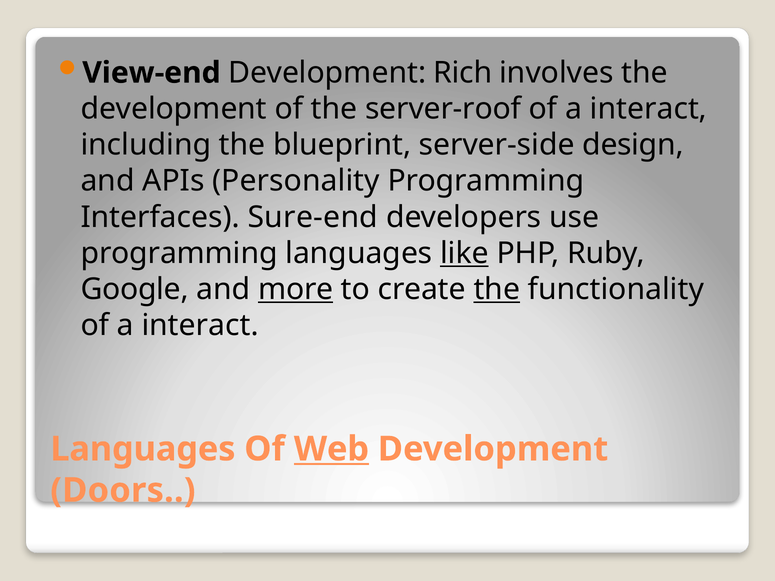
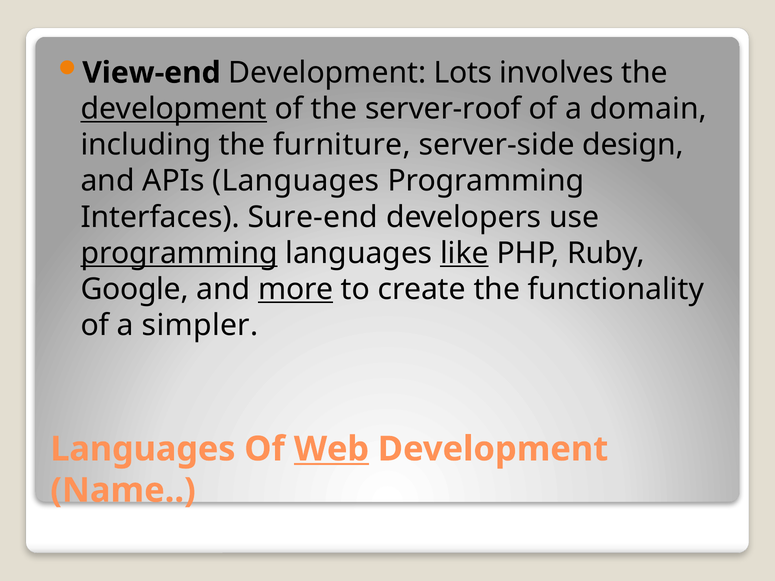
Rich: Rich -> Lots (463, 73)
development underline: none -> present (174, 109)
interact: interact -> domain (648, 109)
blueprint: blueprint -> furniture (342, 145)
APIs Personality: Personality -> Languages (296, 181)
programming underline: none -> present (179, 253)
the underline: present -> none (497, 289)
interact: interact -> simpler (200, 325)
Doors: Doors -> Name (123, 491)
